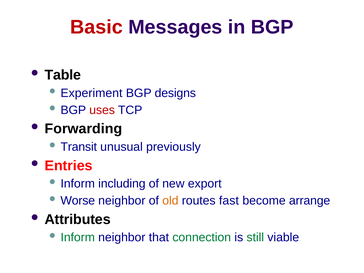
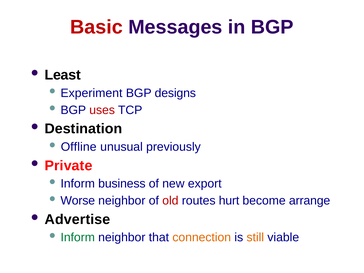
Table: Table -> Least (63, 75)
Forwarding: Forwarding -> Destination (83, 129)
Transit: Transit -> Offline (79, 147)
Entries: Entries -> Private (68, 166)
including: including -> business (122, 184)
old colour: orange -> red (170, 201)
fast: fast -> hurt (229, 201)
Attributes: Attributes -> Advertise (78, 219)
connection colour: green -> orange (202, 237)
still colour: green -> orange (255, 237)
